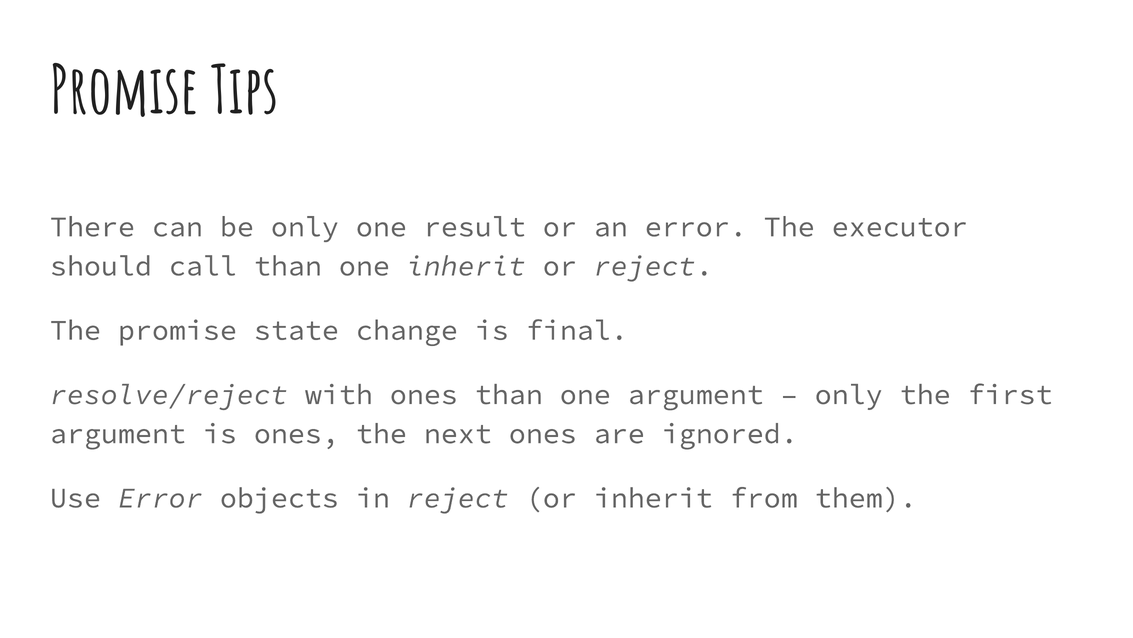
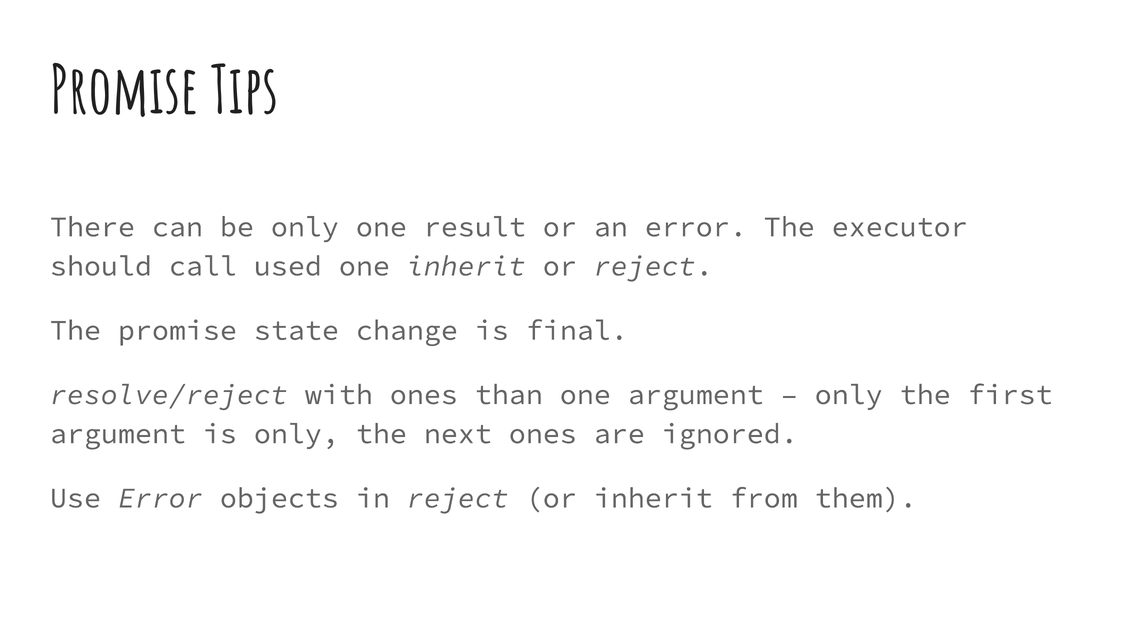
call than: than -> used (288, 266)
is ones: ones -> only (296, 433)
